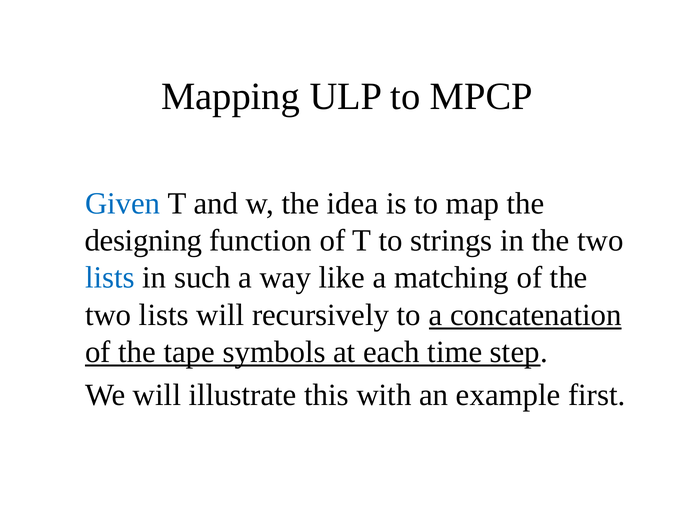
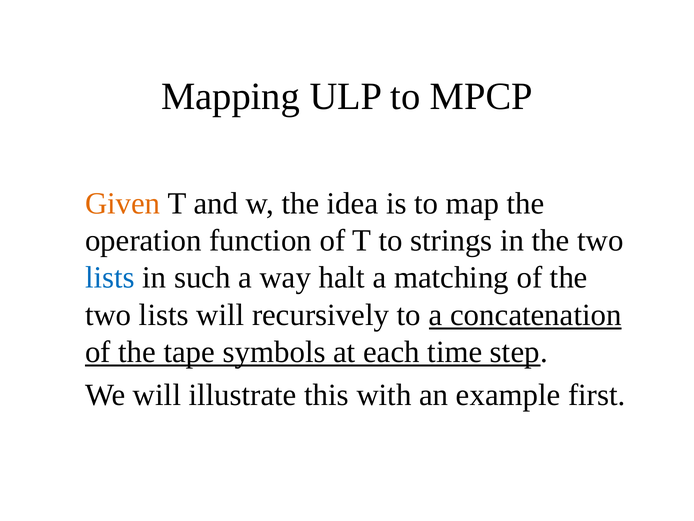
Given colour: blue -> orange (123, 203)
designing: designing -> operation (143, 240)
like: like -> halt (342, 278)
